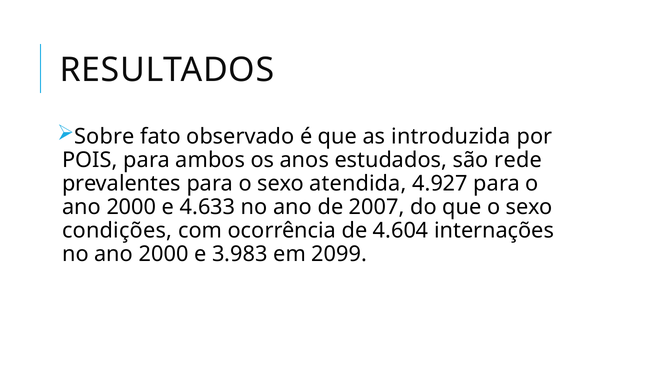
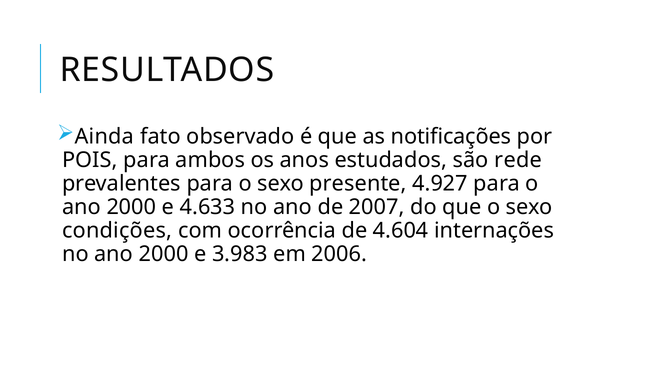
Sobre: Sobre -> Ainda (104, 136)
introduzida: introduzida -> notificações (451, 136)
atendida: atendida -> presente (358, 183)
2099: 2099 -> 2006 (339, 254)
